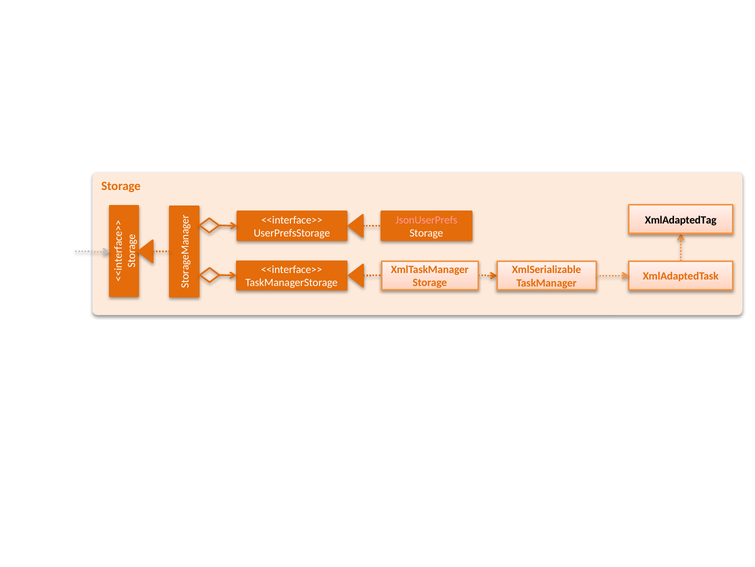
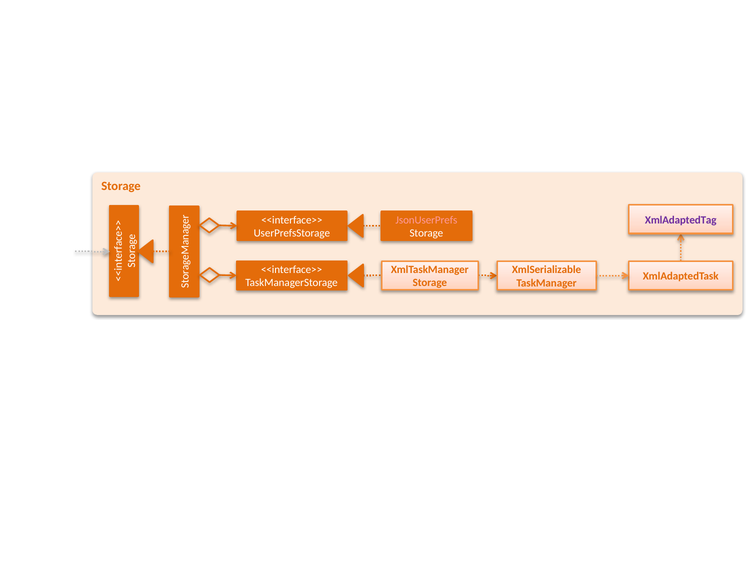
XmlAdaptedTag colour: black -> purple (681, 220)
